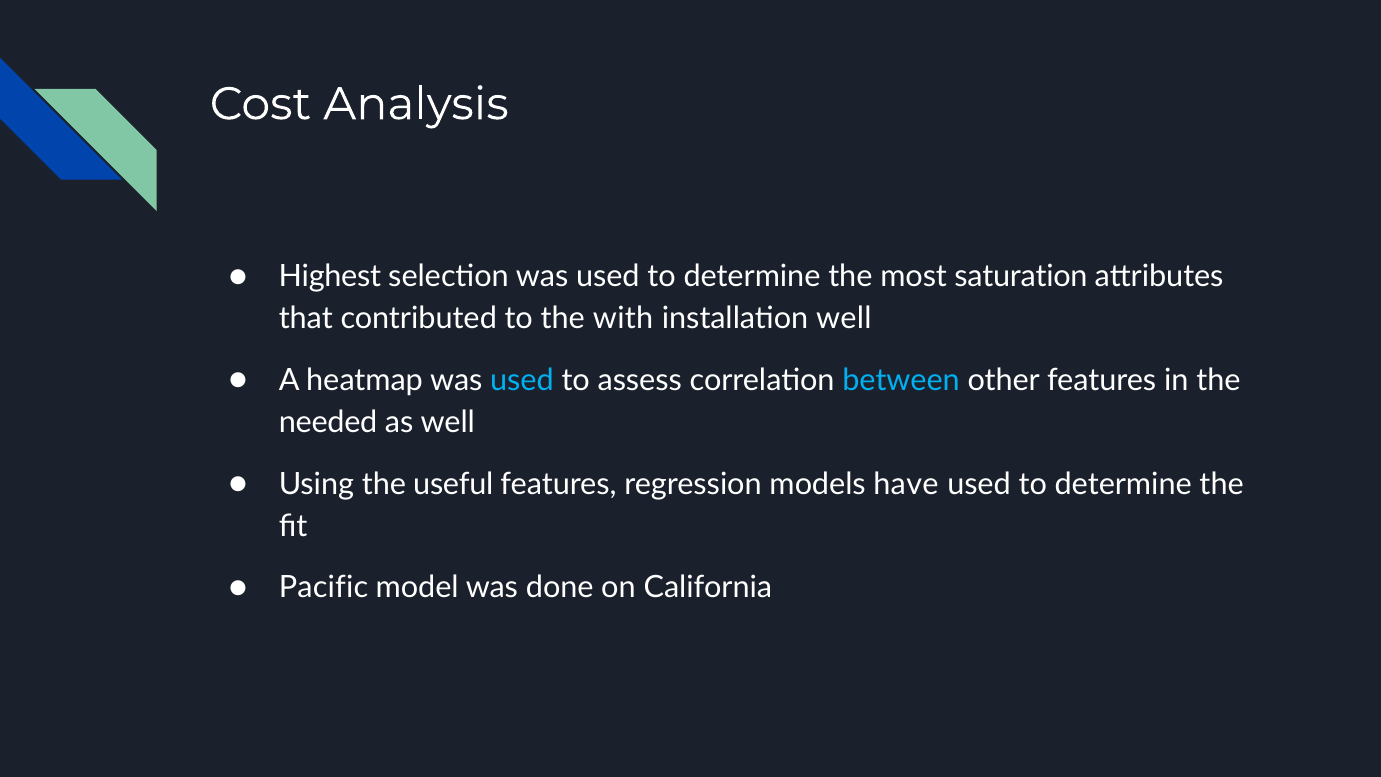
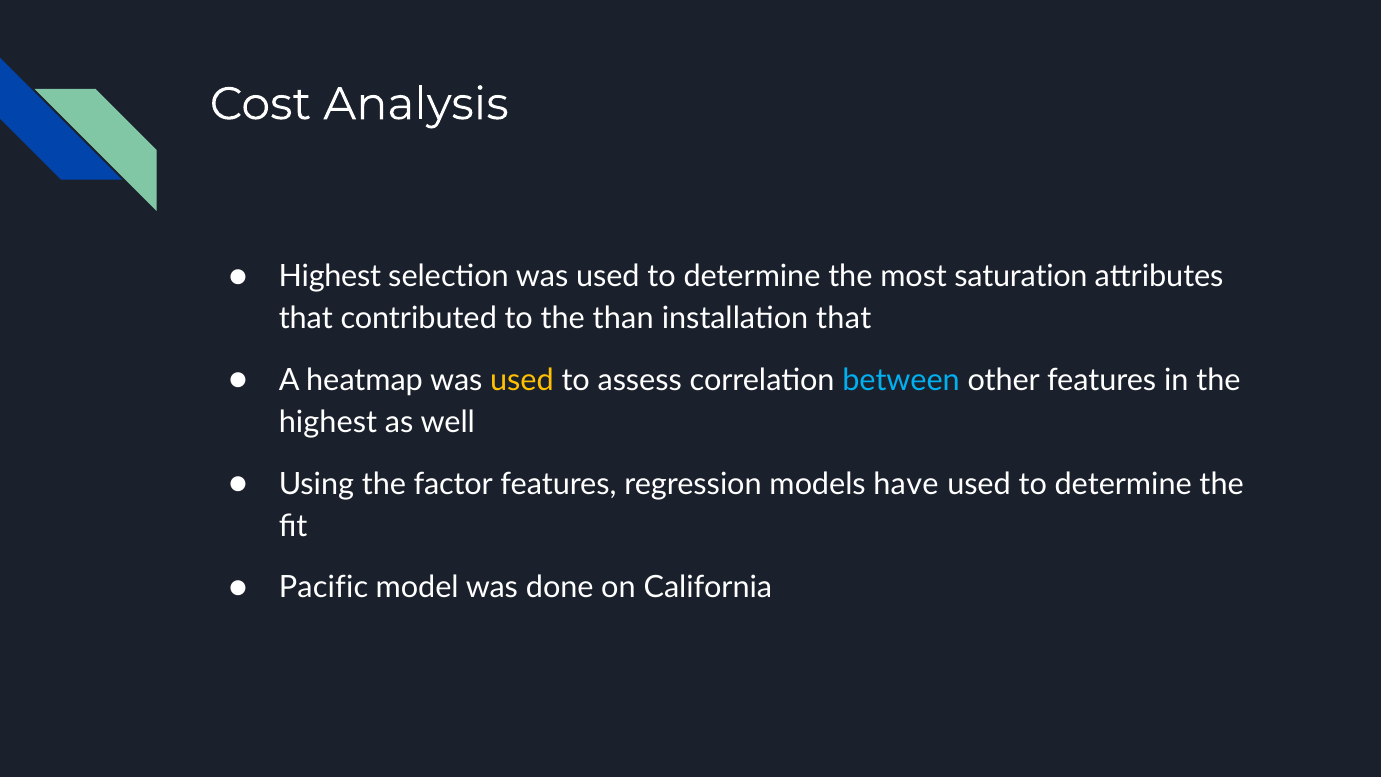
with: with -> than (623, 319)
installation well: well -> that (844, 319)
used colour: light blue -> yellow (522, 380)
needed: needed -> highest (328, 422)
useful: useful -> factor (453, 484)
